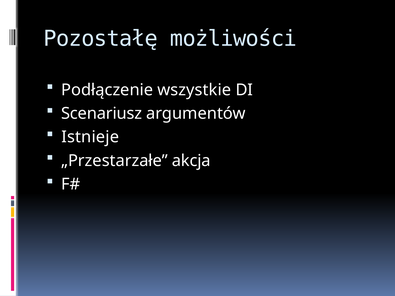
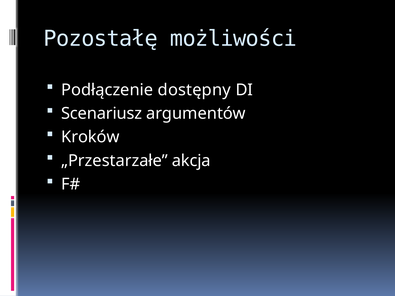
wszystkie: wszystkie -> dostępny (194, 90)
Istnieje: Istnieje -> Kroków (90, 137)
